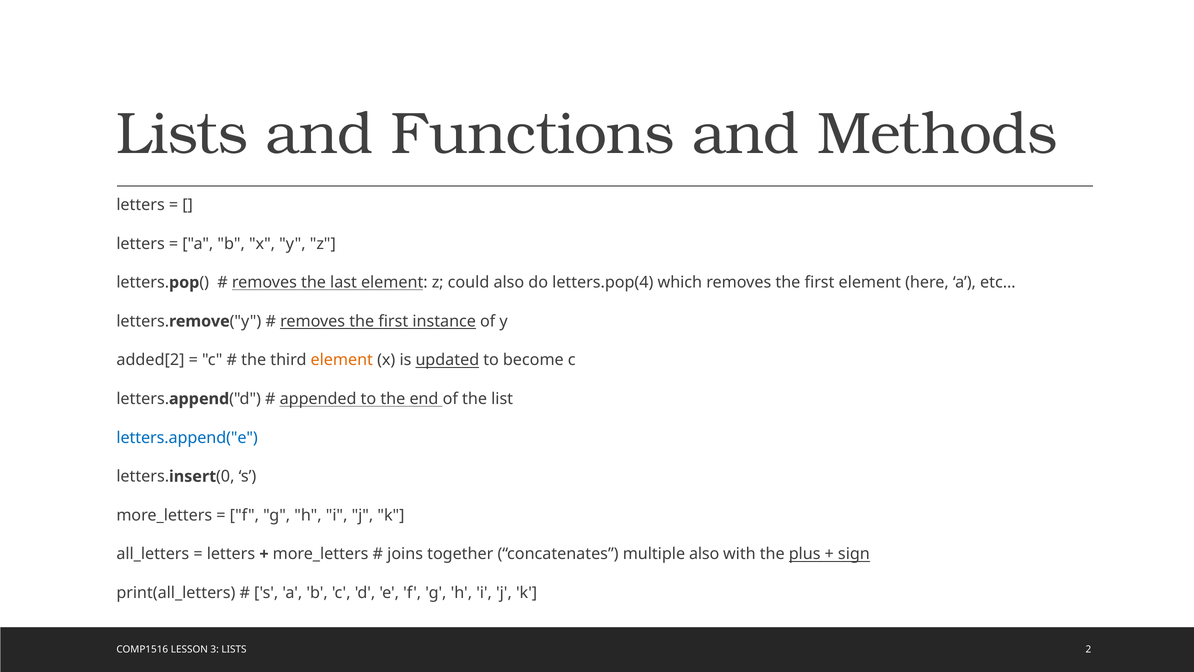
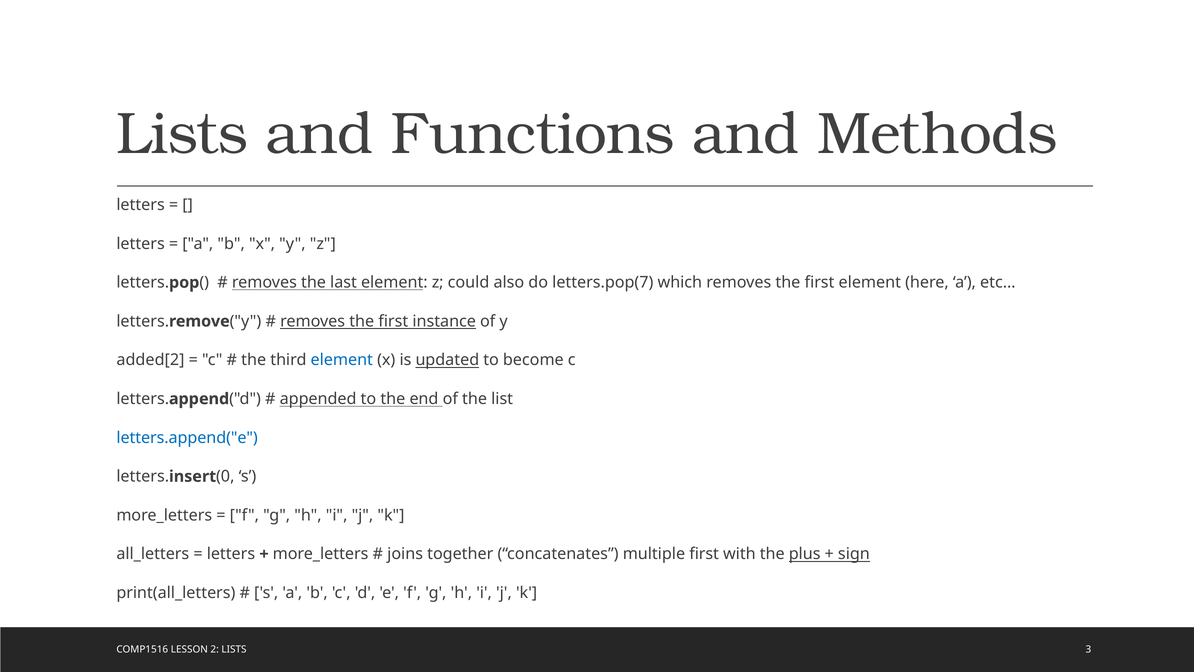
letters.pop(4: letters.pop(4 -> letters.pop(7 (603, 282)
element colour: orange -> blue (342, 360)
multiple also: also -> first (704, 554)
3: 3 -> 2 (215, 649)
2: 2 -> 3 (1088, 649)
